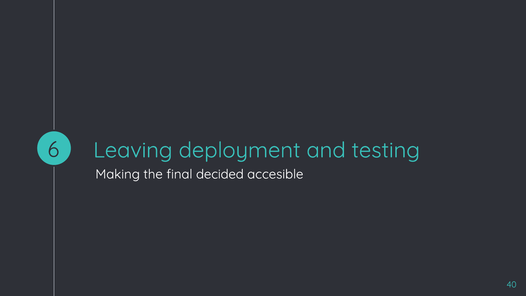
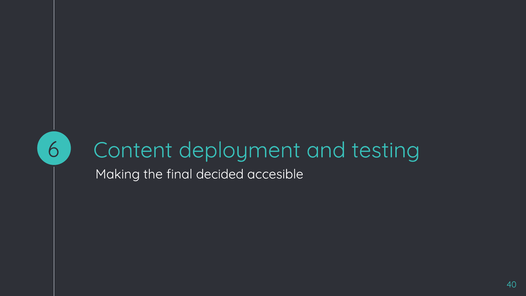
Leaving: Leaving -> Content (133, 150)
